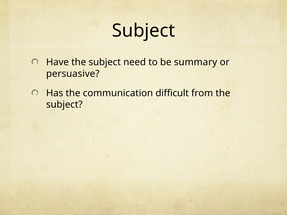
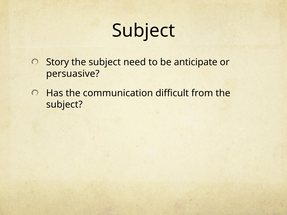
Have: Have -> Story (58, 62)
summary: summary -> anticipate (196, 62)
